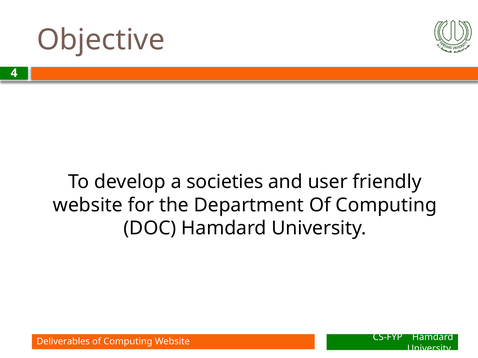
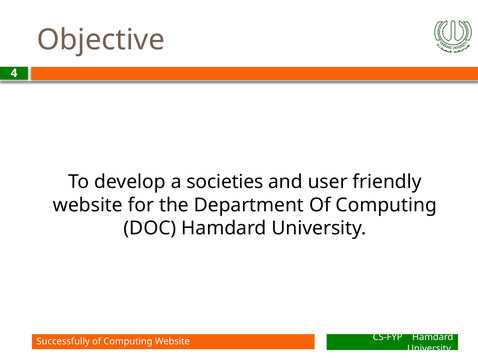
Deliverables: Deliverables -> Successfully (63, 342)
